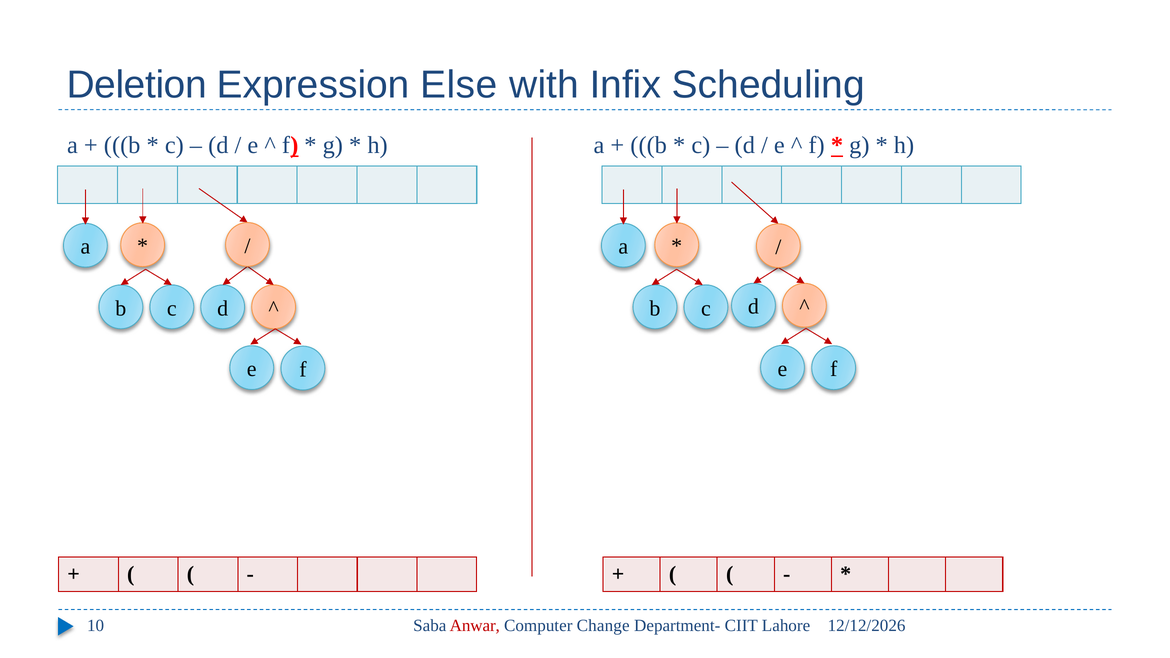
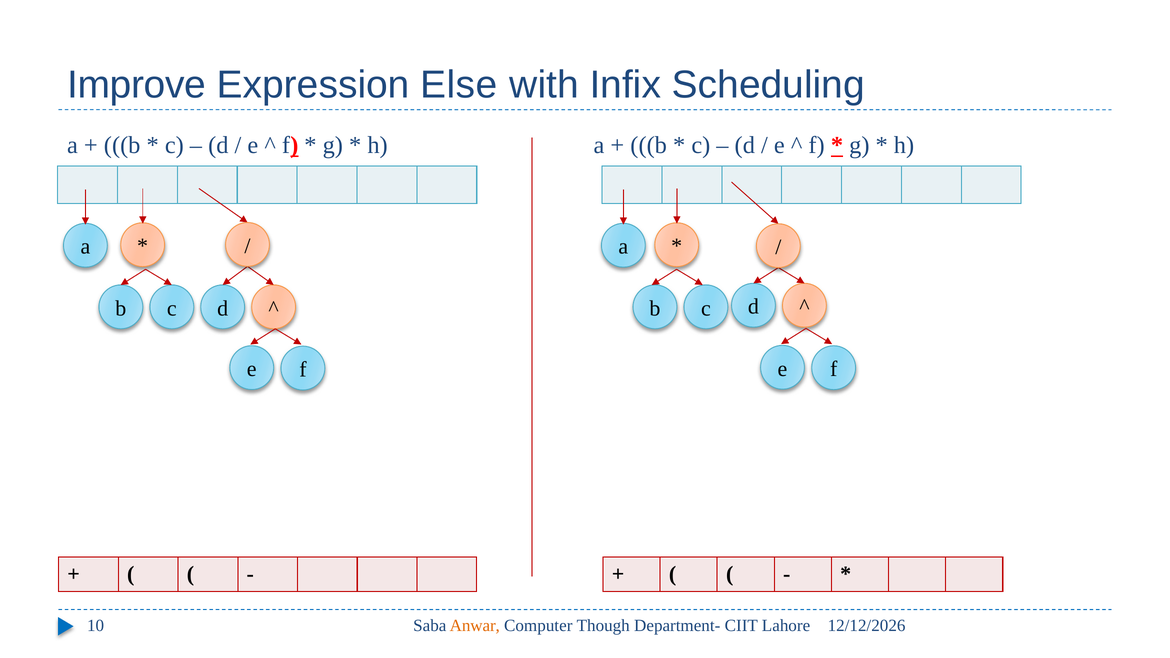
Deletion: Deletion -> Improve (137, 85)
Anwar colour: red -> orange (475, 626)
Change: Change -> Though (603, 626)
